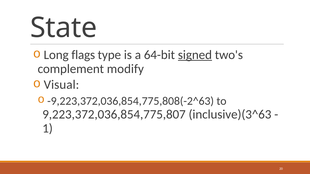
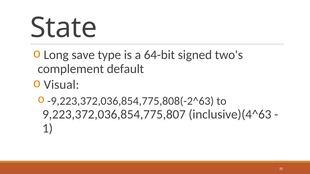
flags: flags -> save (83, 55)
signed underline: present -> none (195, 55)
modify: modify -> default (125, 69)
inclusive)(3^63: inclusive)(3^63 -> inclusive)(4^63 (230, 115)
